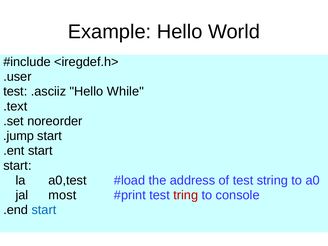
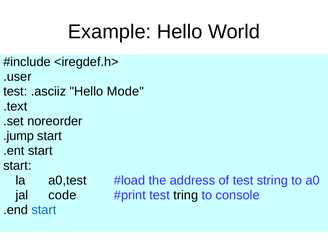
While: While -> Mode (125, 92)
most: most -> code (62, 195)
tring colour: red -> black (186, 195)
